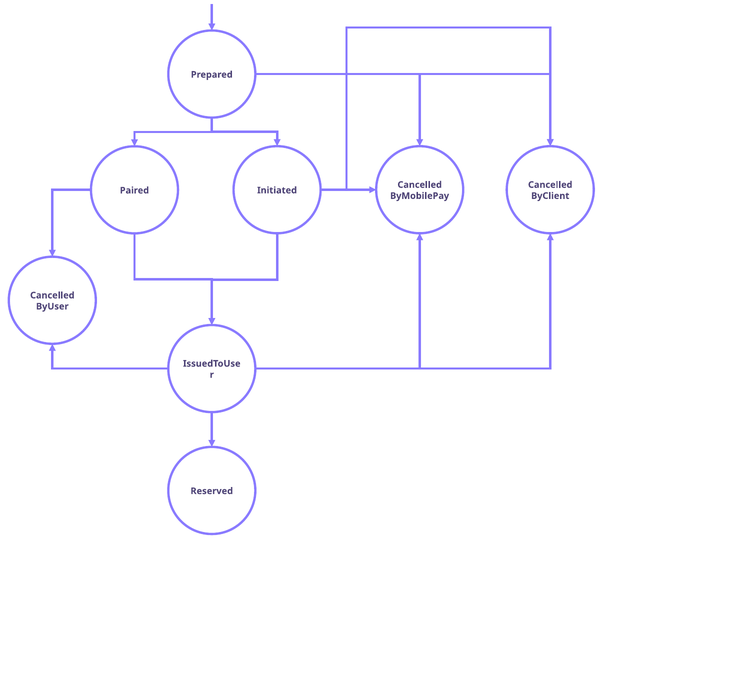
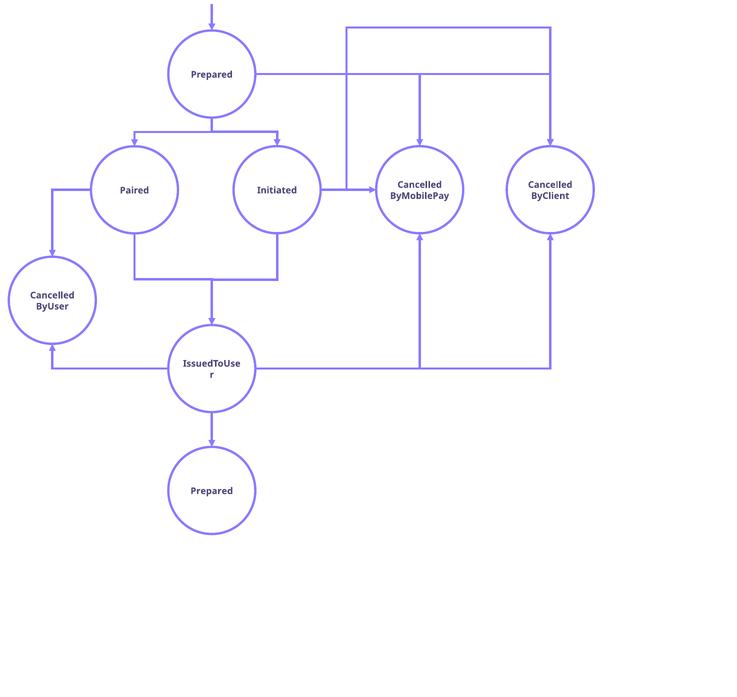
Reserved: Reserved -> Prepared (212, 491)
